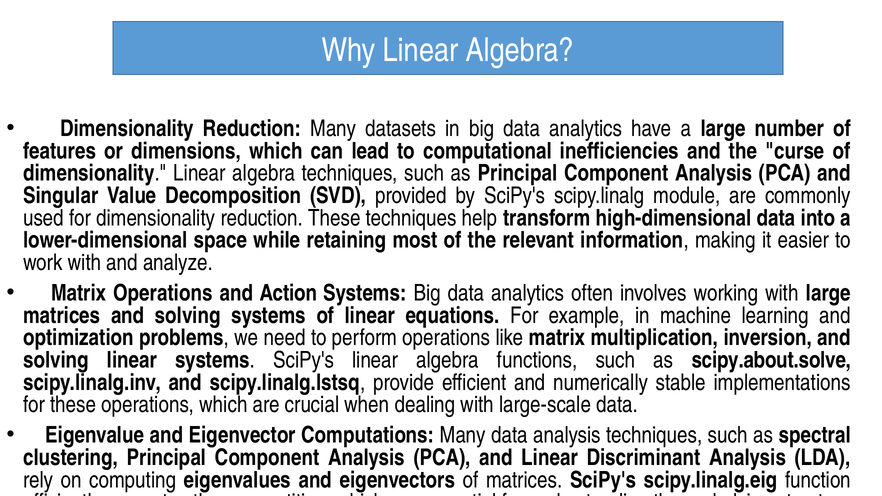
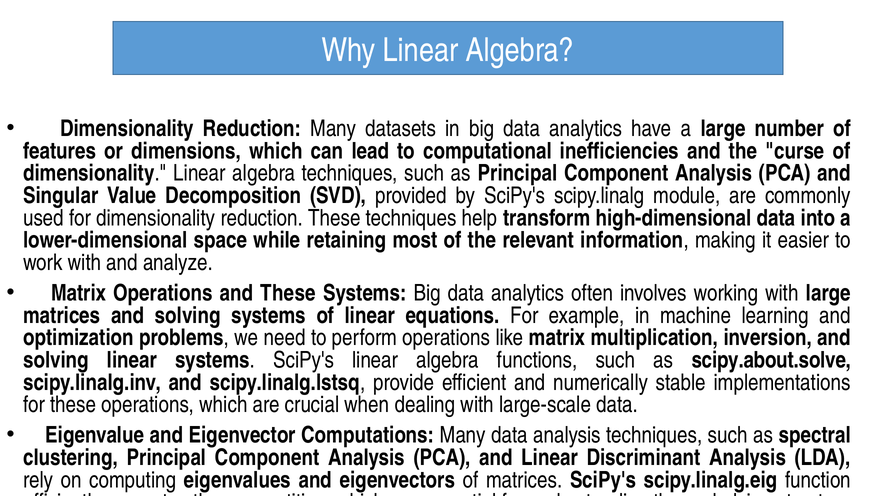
and Action: Action -> These (288, 293)
